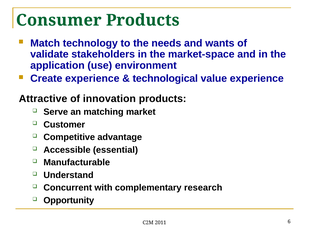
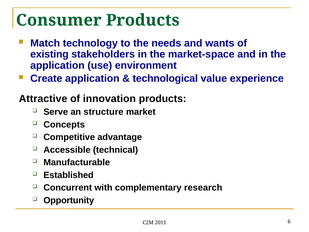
validate: validate -> existing (49, 54)
Create experience: experience -> application (92, 79)
matching: matching -> structure (103, 112)
Customer: Customer -> Concepts (64, 124)
essential: essential -> technical (116, 150)
Understand: Understand -> Established (69, 175)
